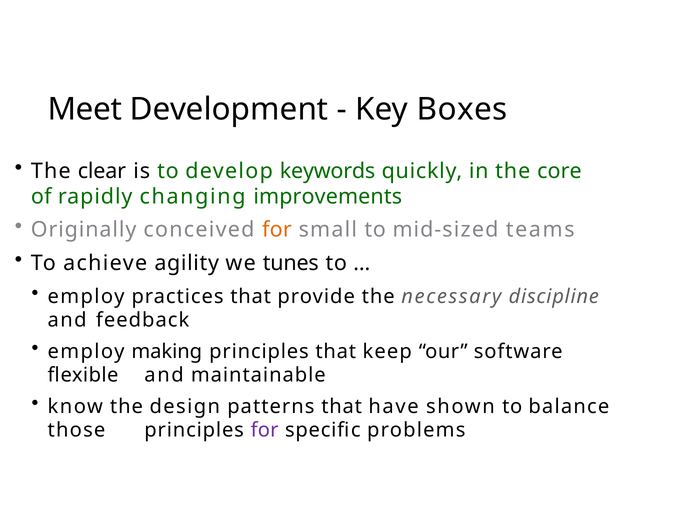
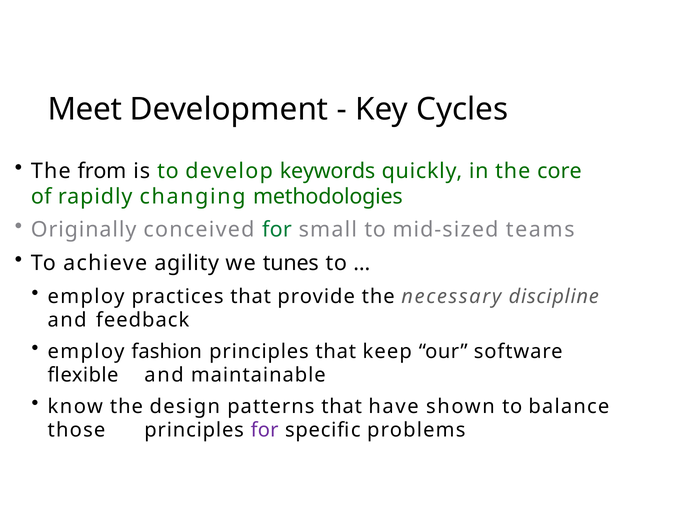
Boxes: Boxes -> Cycles (462, 109)
clear: clear -> from (102, 171)
improvements: improvements -> methodologies (328, 197)
for colour: orange -> green (277, 229)
making: making -> fashion (167, 351)
